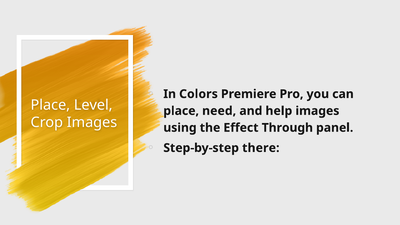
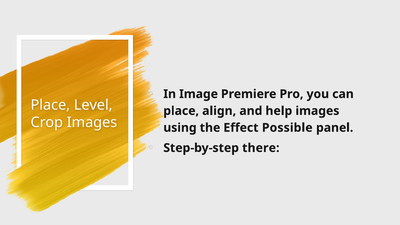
Colors: Colors -> Image (199, 94)
need: need -> align (219, 111)
Through: Through -> Possible (287, 128)
